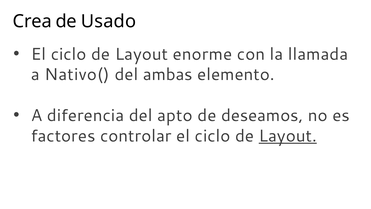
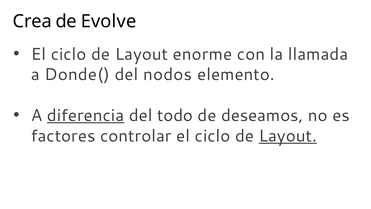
Usado: Usado -> Evolve (109, 21)
Nativo(: Nativo( -> Donde( (77, 75)
ambas: ambas -> nodos (168, 75)
diferencia underline: none -> present (86, 115)
apto: apto -> todo (175, 115)
